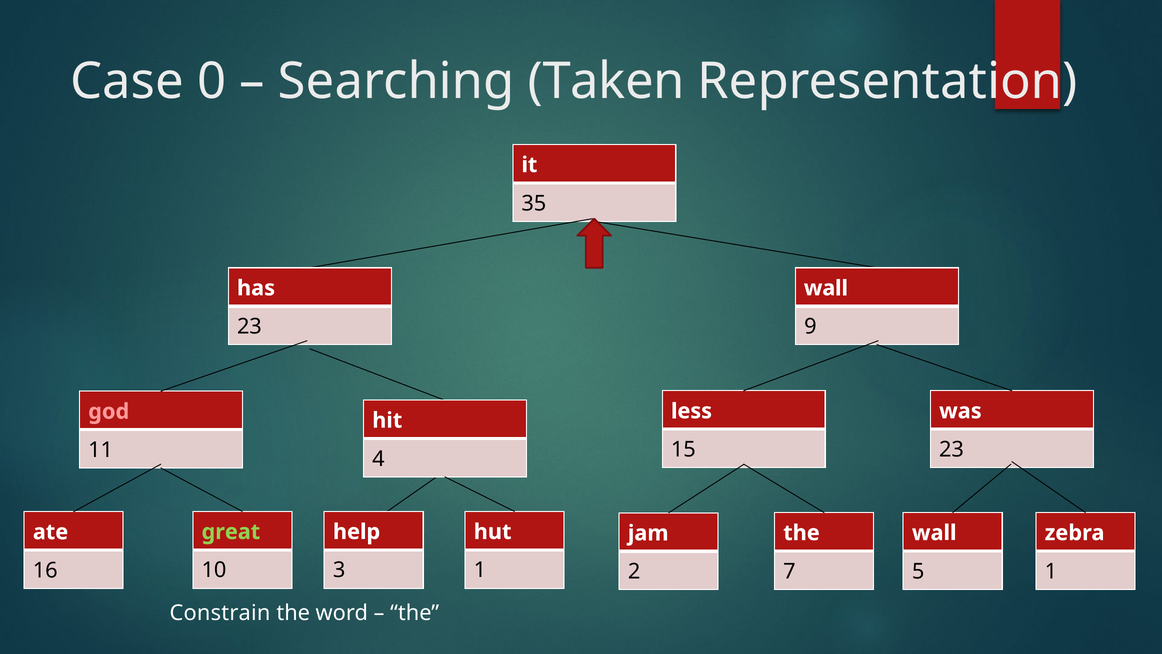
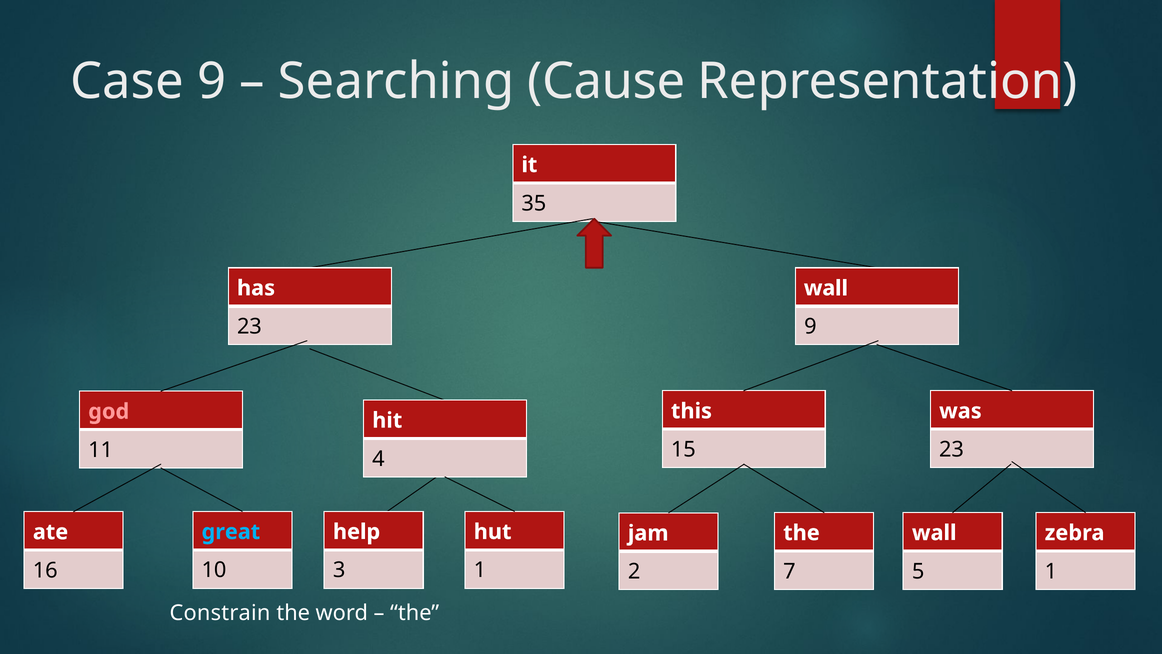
Case 0: 0 -> 9 (212, 82)
Taken: Taken -> Cause (606, 82)
less: less -> this (691, 411)
great colour: light green -> light blue (231, 532)
